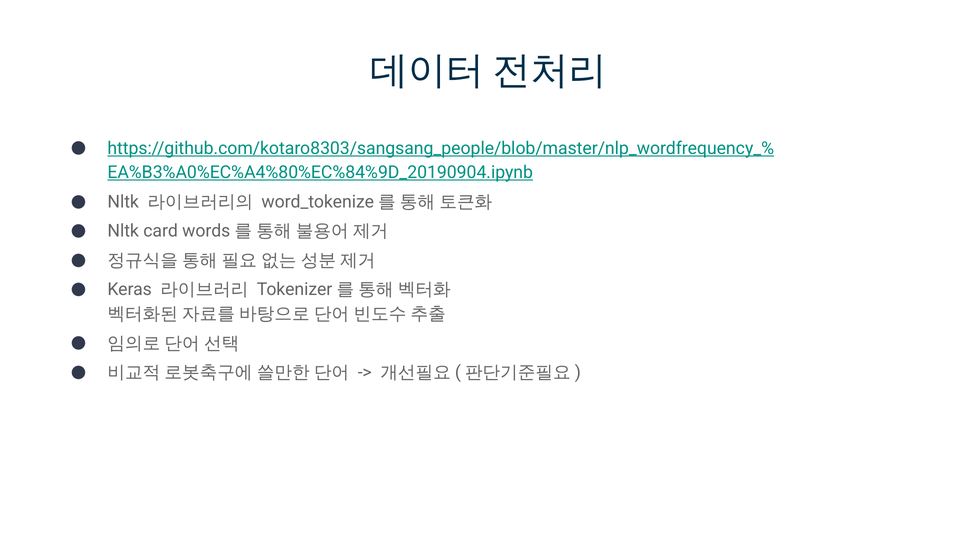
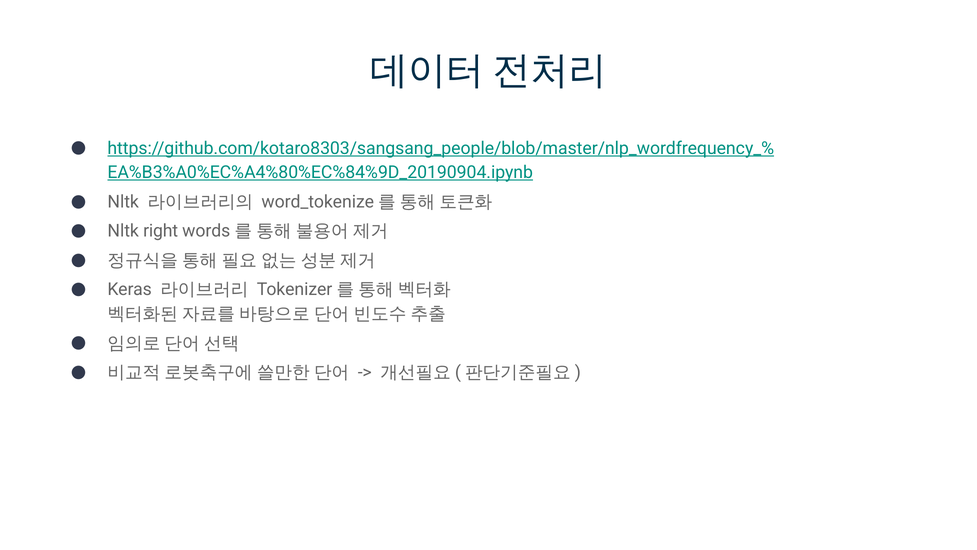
card: card -> right (161, 231)
